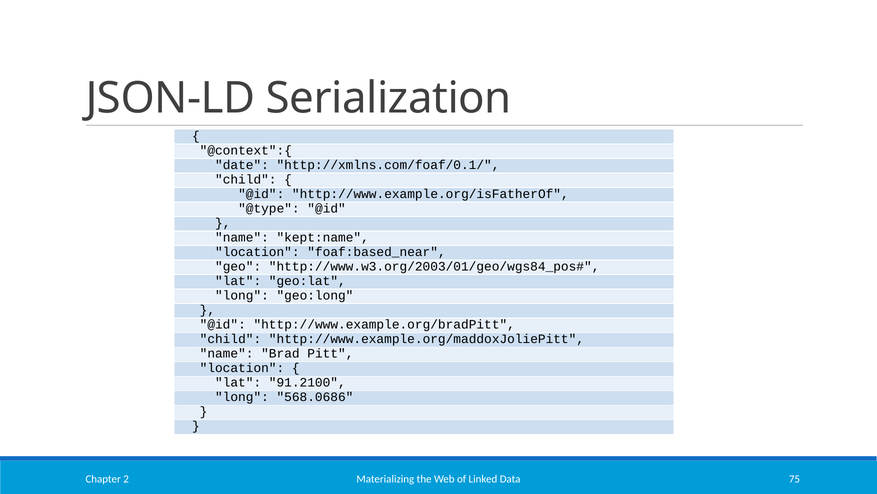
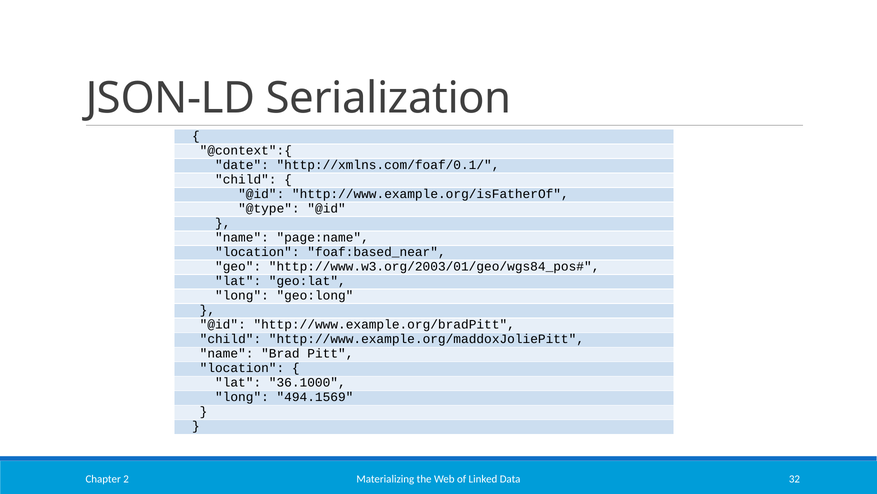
kept:name: kept:name -> page:name (323, 237)
91.2100: 91.2100 -> 36.1000 (307, 382)
568.0686: 568.0686 -> 494.1569 (315, 397)
75: 75 -> 32 (794, 478)
